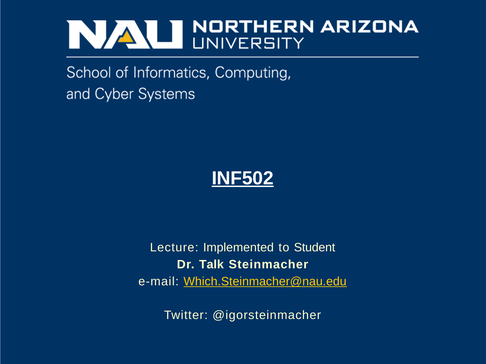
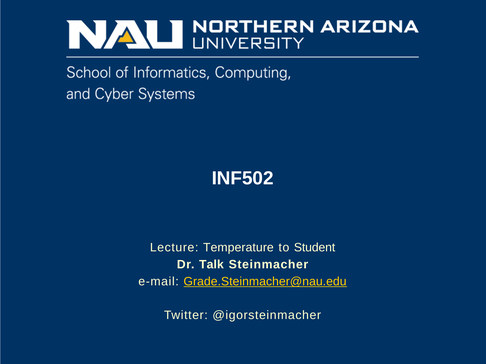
INF502 underline: present -> none (243, 178)
Implemented: Implemented -> Temperature (238, 248)
Which.Steinmacher@nau.edu: Which.Steinmacher@nau.edu -> Grade.Steinmacher@nau.edu (265, 282)
